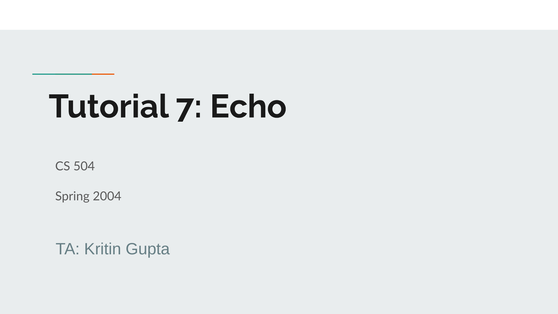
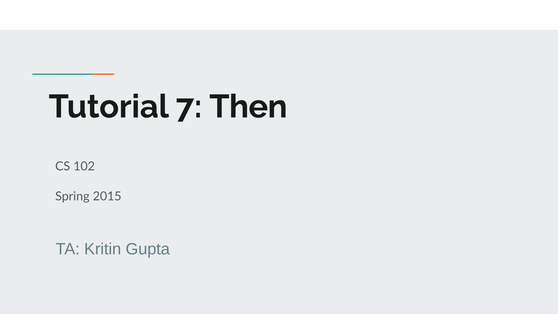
Echo: Echo -> Then (248, 107)
504: 504 -> 102 (84, 166)
2004: 2004 -> 2015 (107, 196)
